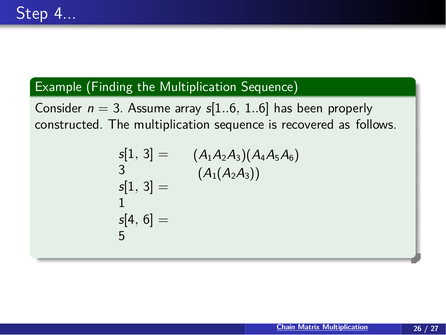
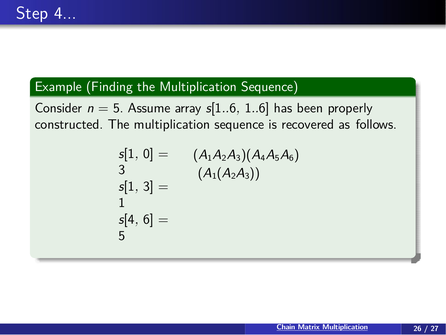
3: 3 -> 5 (118, 108)
3: 3 -> 0 (149, 154)
